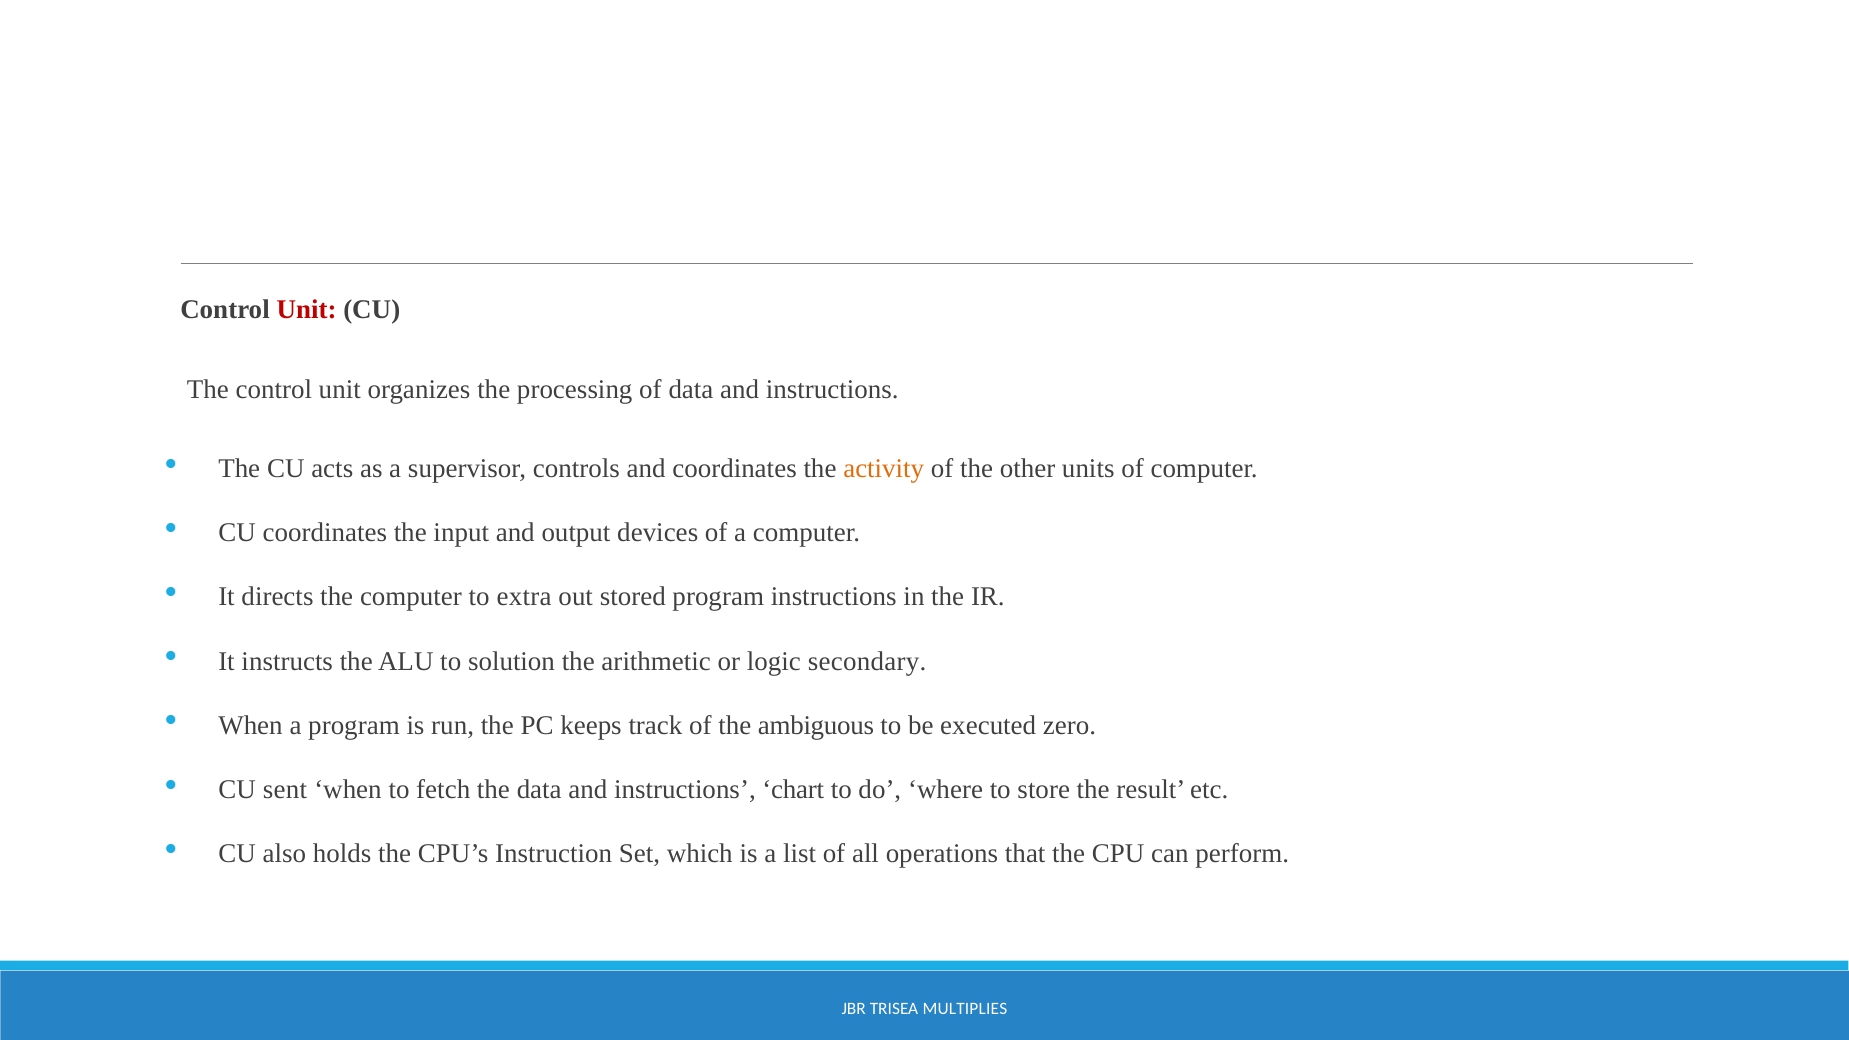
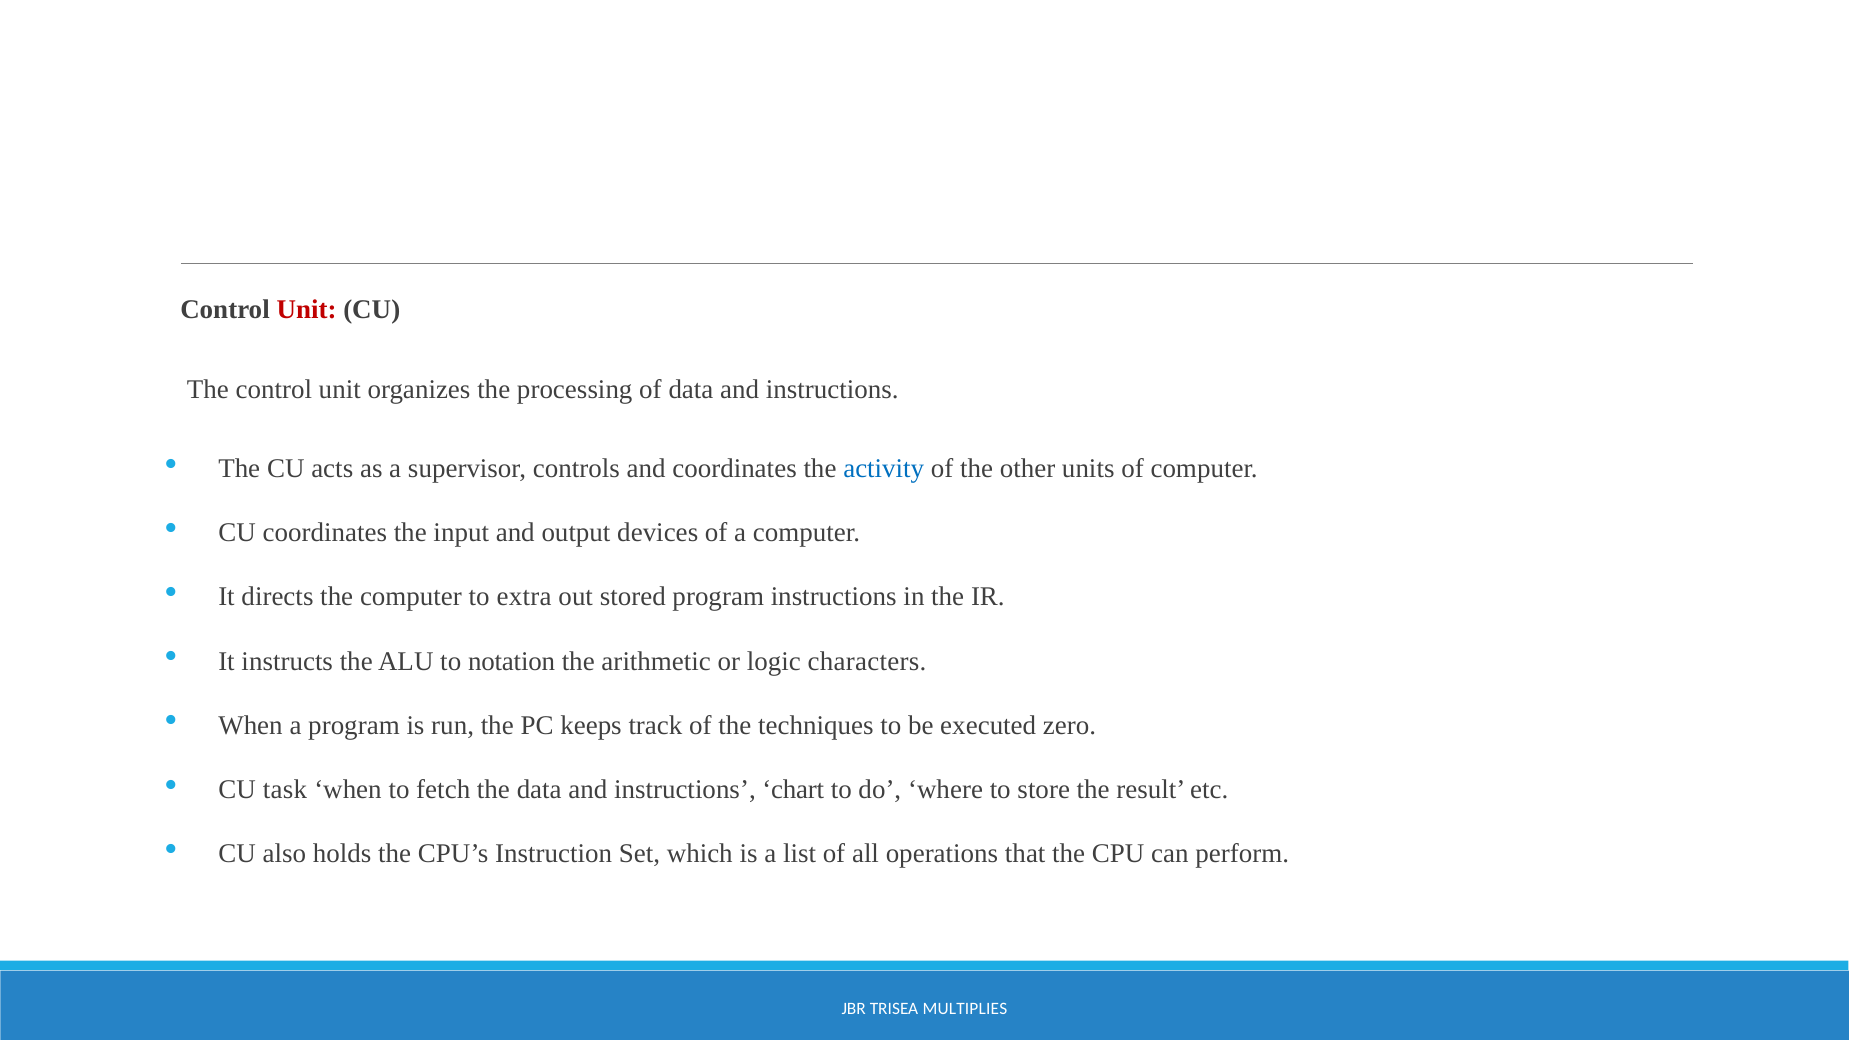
activity colour: orange -> blue (884, 469)
solution: solution -> notation (512, 661)
secondary: secondary -> characters (867, 661)
ambiguous: ambiguous -> techniques (816, 725)
sent: sent -> task (285, 790)
